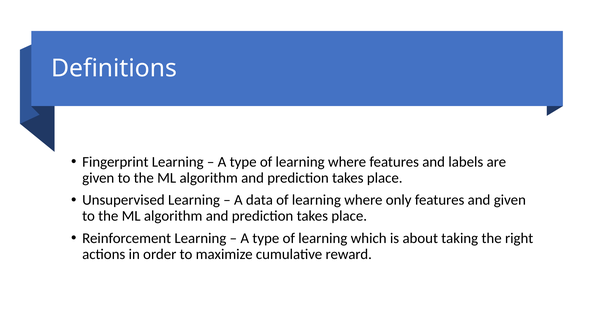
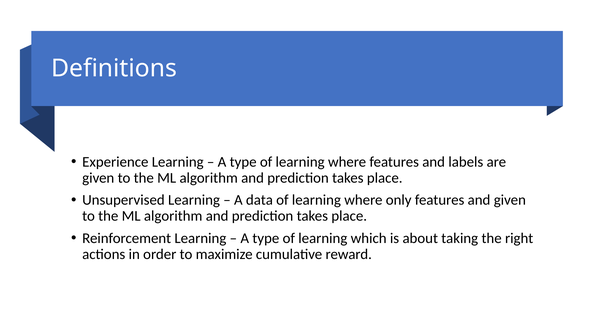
Fingerprint: Fingerprint -> Experience (115, 162)
